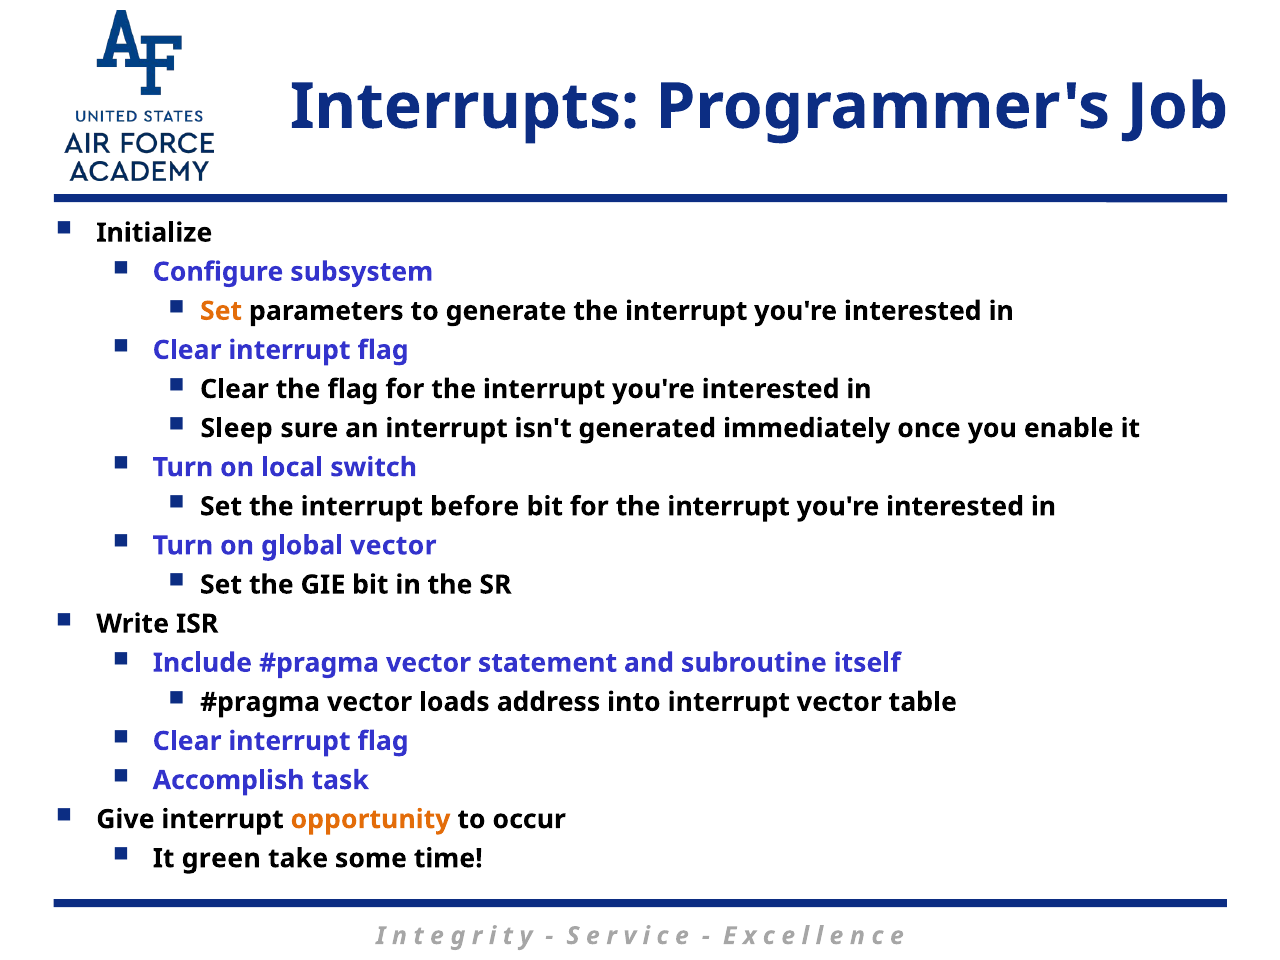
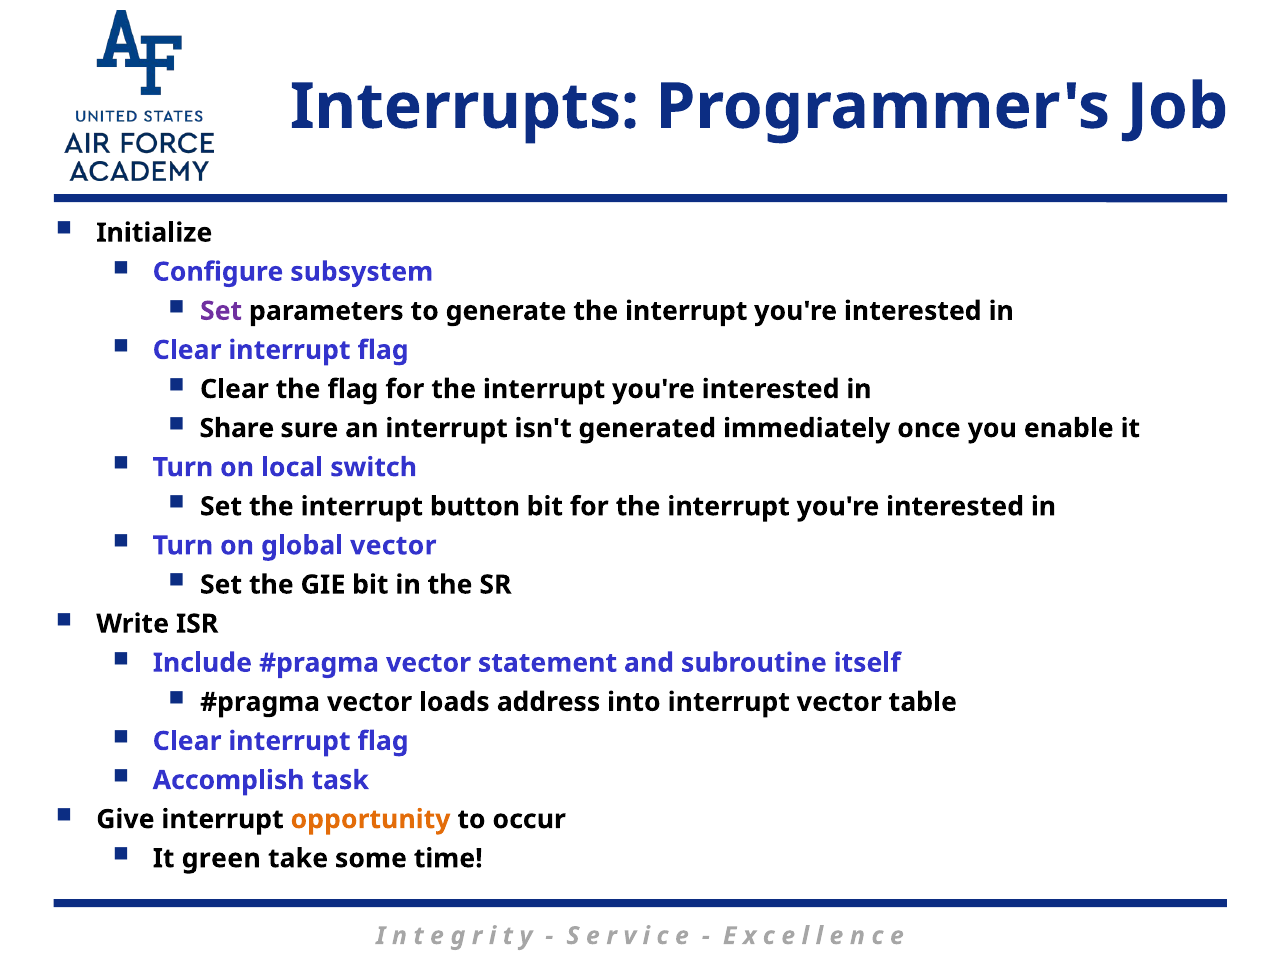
Set colour: orange -> purple (221, 311)
Sleep: Sleep -> Share (237, 428)
before: before -> button (475, 507)
